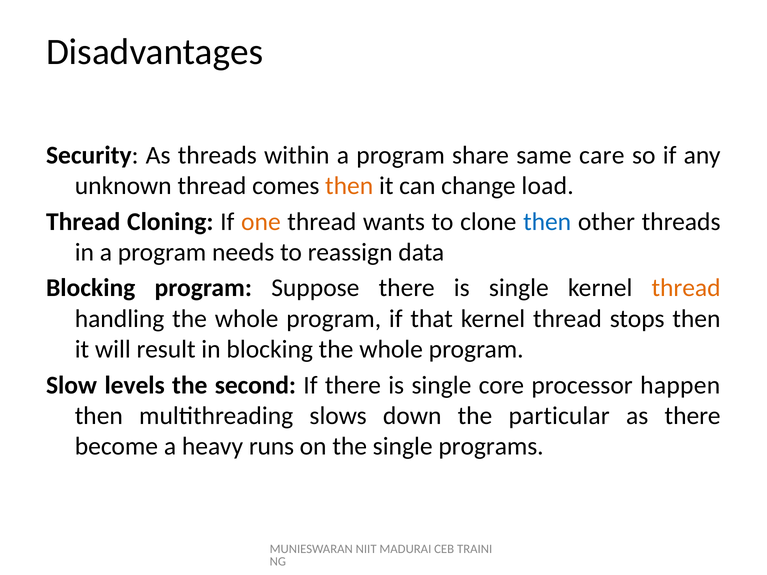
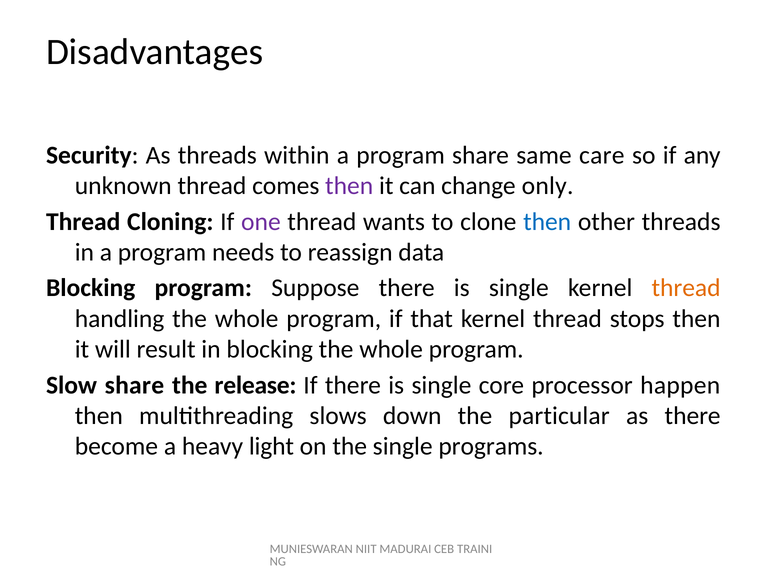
then colour: orange -> purple (349, 186)
load: load -> only (548, 186)
one colour: orange -> purple (261, 222)
Slow levels: levels -> share (134, 385)
second: second -> release (255, 385)
runs: runs -> light (271, 447)
